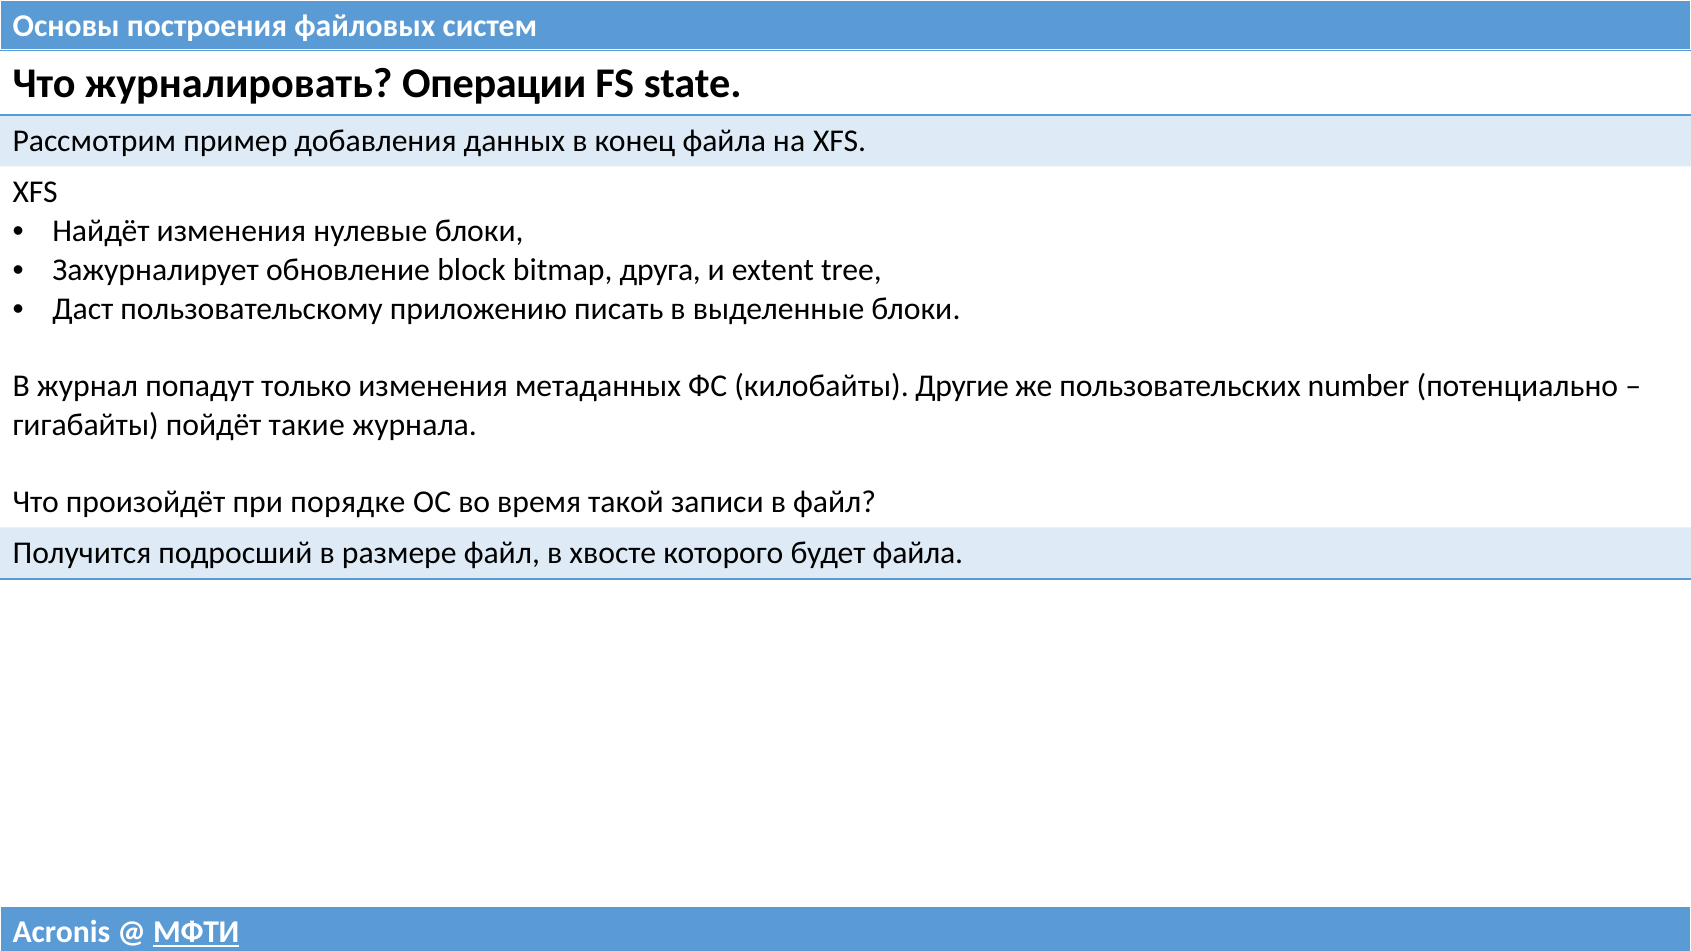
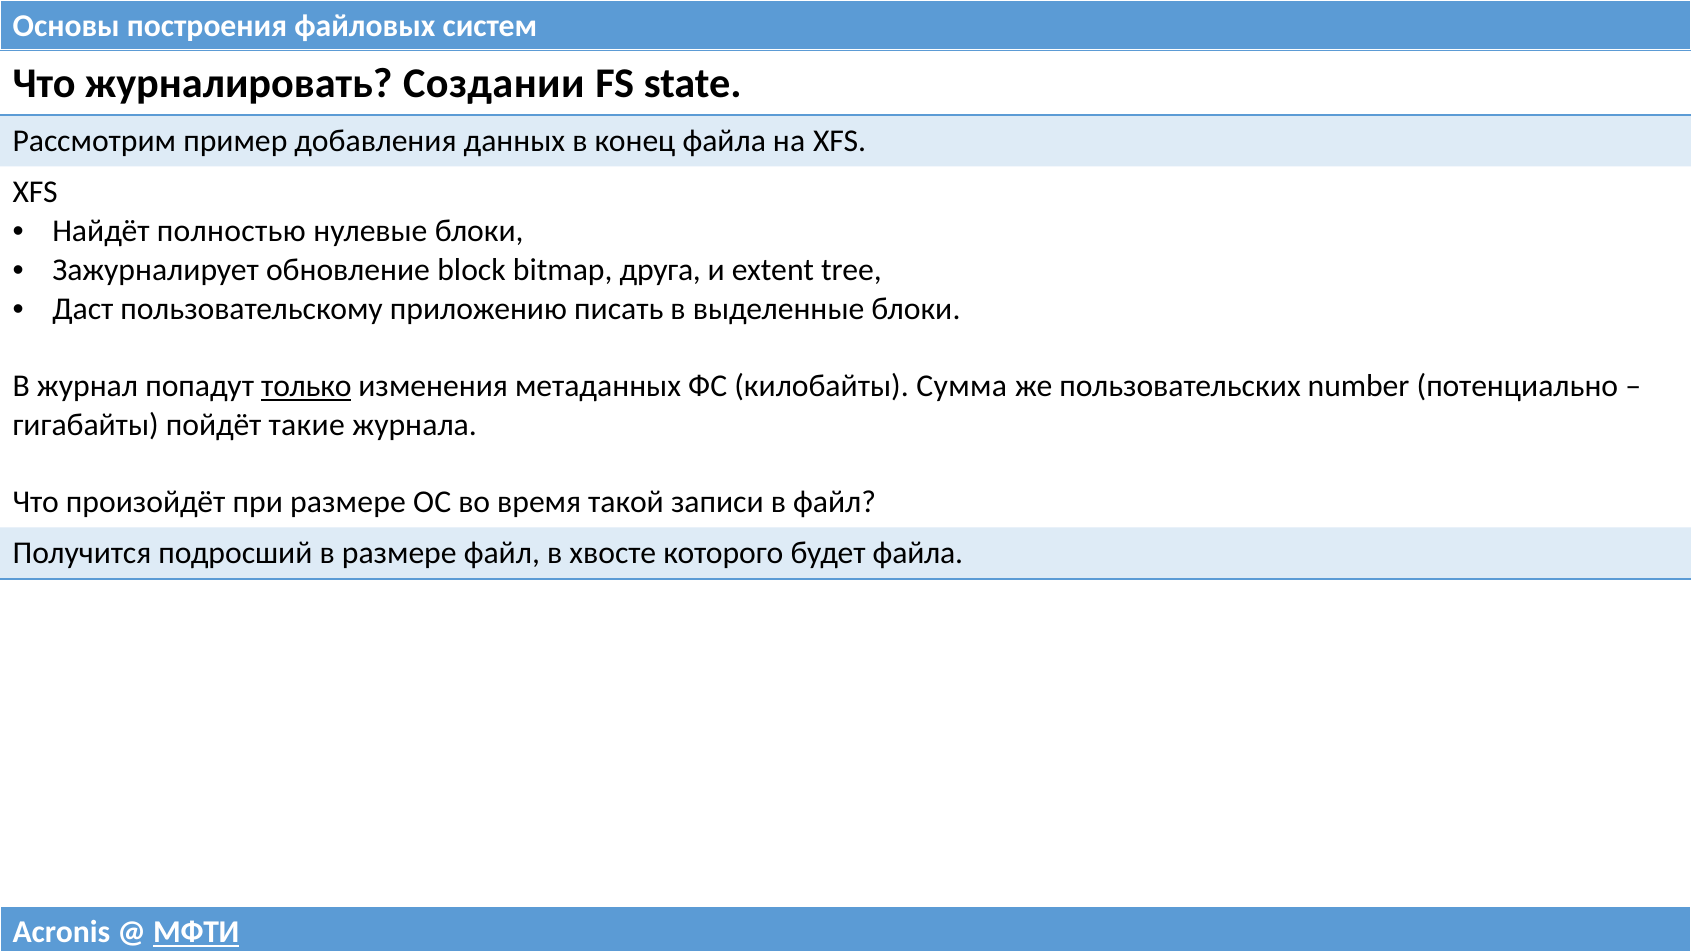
Операции: Операции -> Создании (494, 83)
Найдёт изменения: изменения -> полностью (231, 231)
только underline: none -> present (306, 386)
Другие: Другие -> Сумма (962, 386)
при порядке: порядке -> размере (348, 502)
